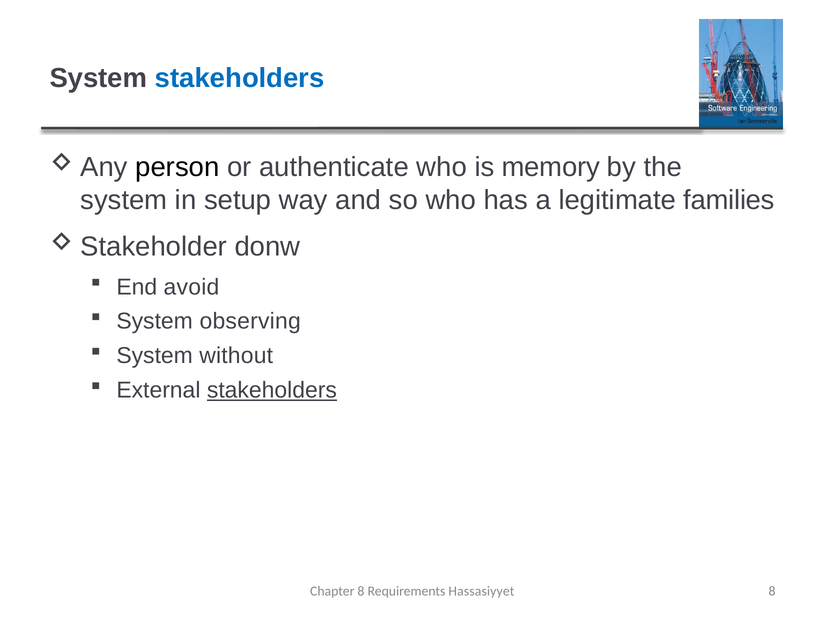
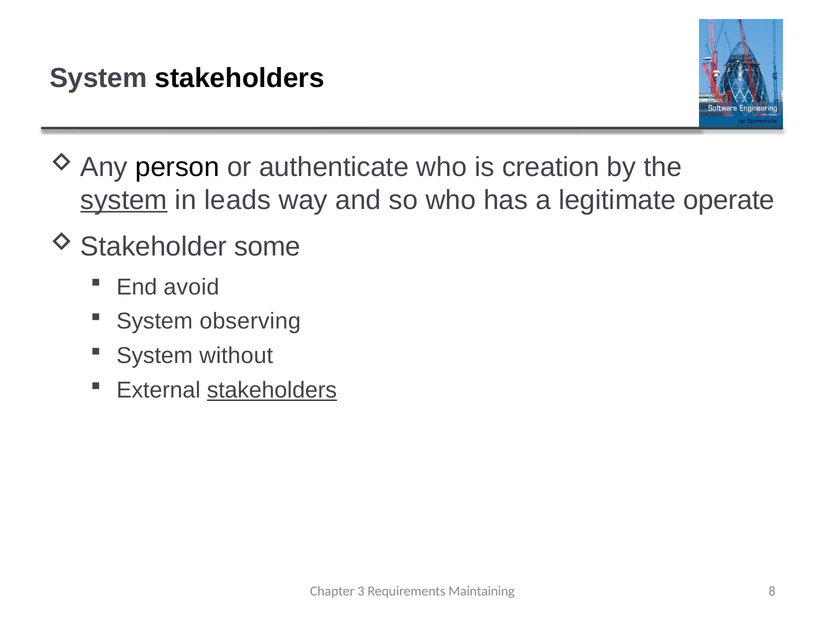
stakeholders colour: blue -> black (240, 78)
memory: memory -> creation (551, 167)
system underline: none -> present (124, 200)
setup: setup -> leads (238, 200)
families: families -> operate (729, 200)
donw: donw -> some (268, 247)
Chapter 8: 8 -> 3 (361, 591)
Hassasiyyet: Hassasiyyet -> Maintaining (482, 591)
